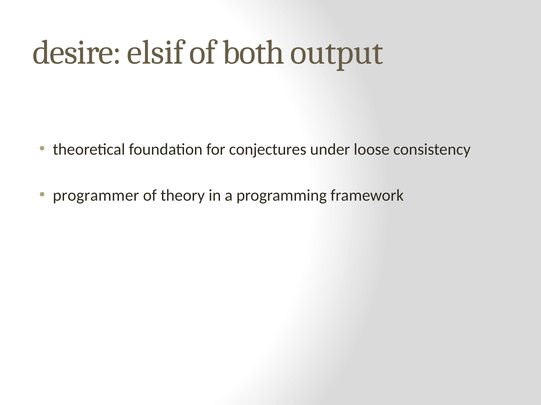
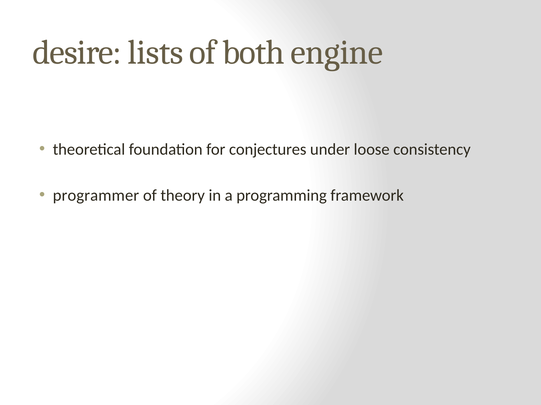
elsif: elsif -> lists (156, 52)
output: output -> engine (337, 52)
